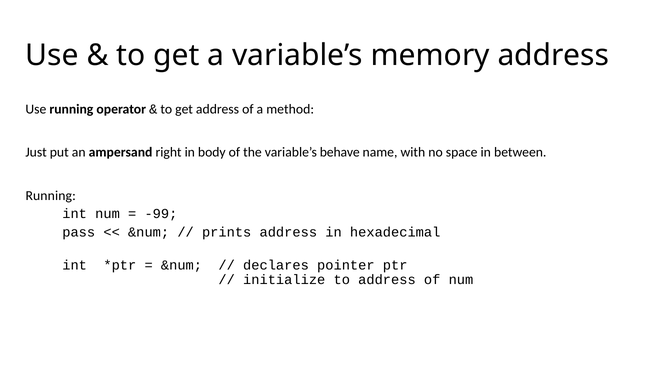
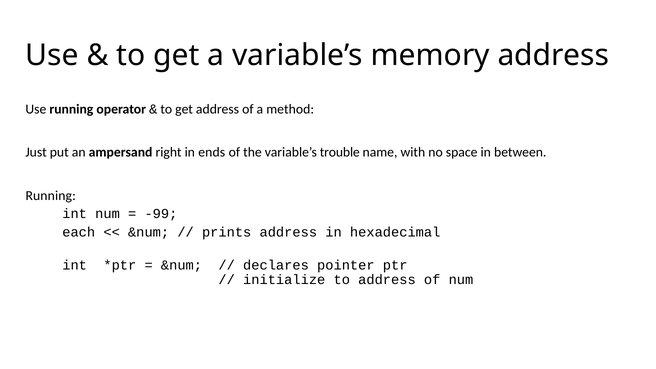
body: body -> ends (212, 152)
behave: behave -> trouble (340, 152)
pass: pass -> each (79, 232)
